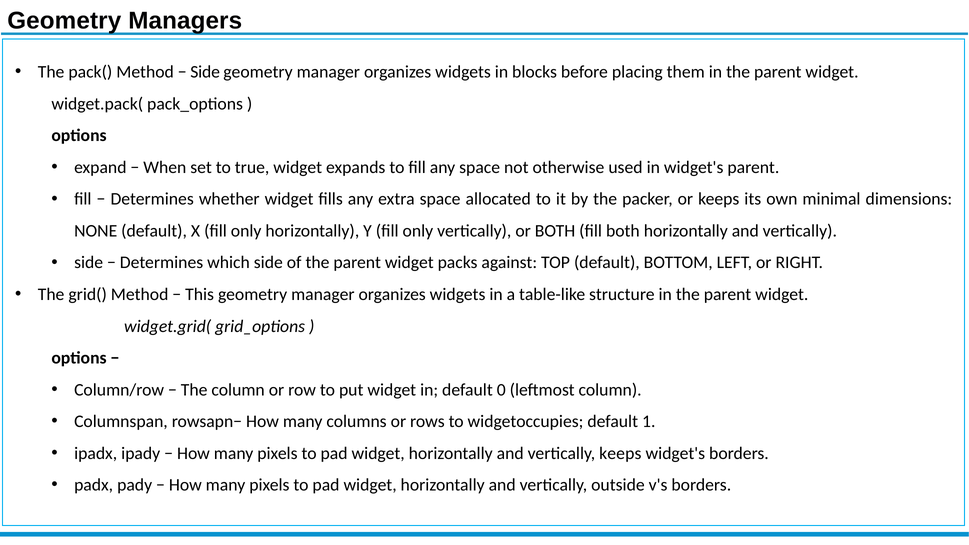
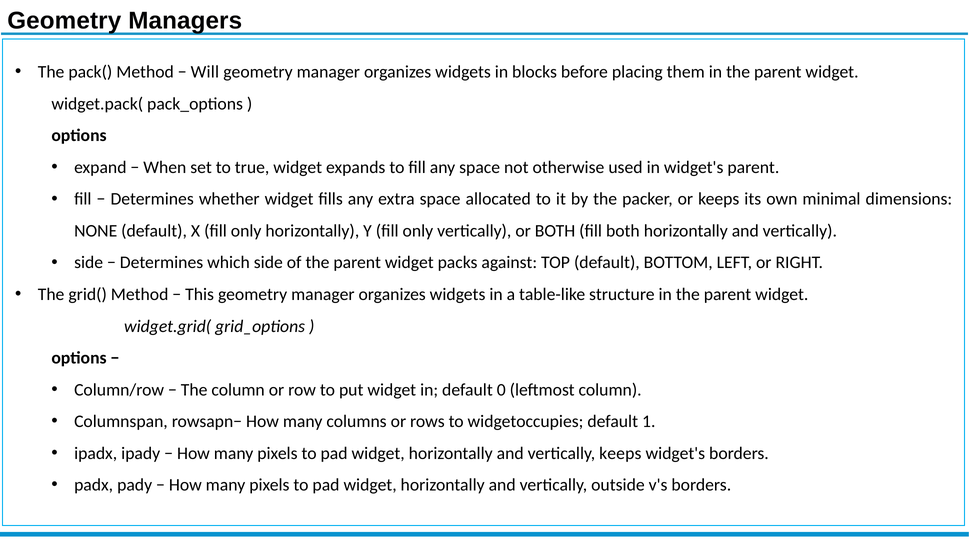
Side: Side -> Will (205, 72)
